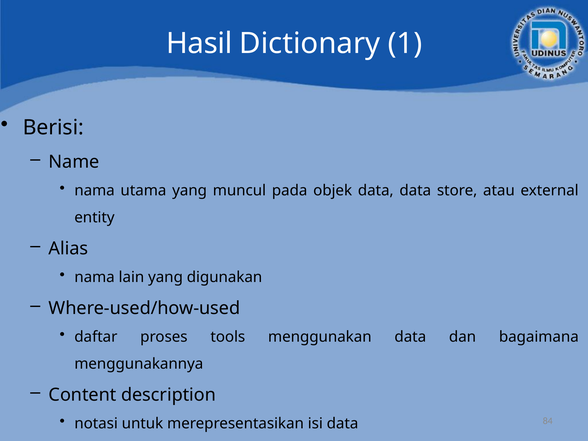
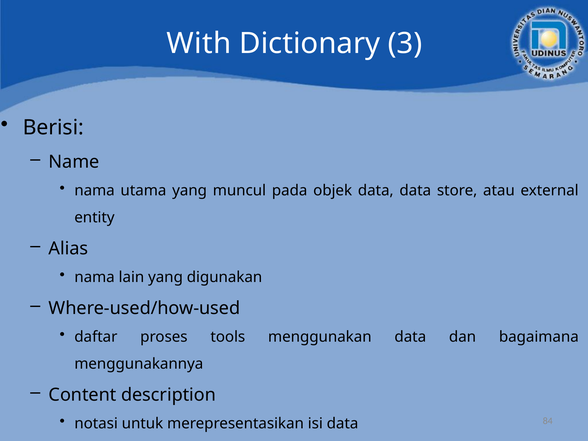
Hasil: Hasil -> With (199, 43)
1: 1 -> 3 (405, 43)
